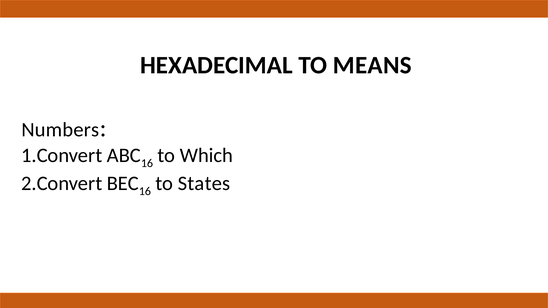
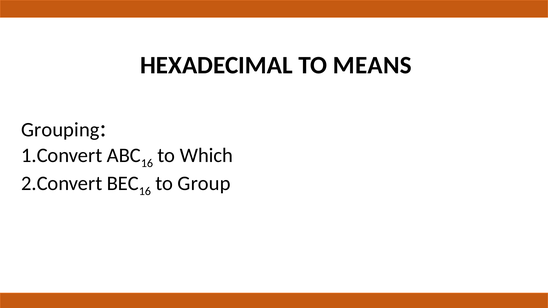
Numbers: Numbers -> Grouping (60, 130)
States: States -> Group (204, 184)
